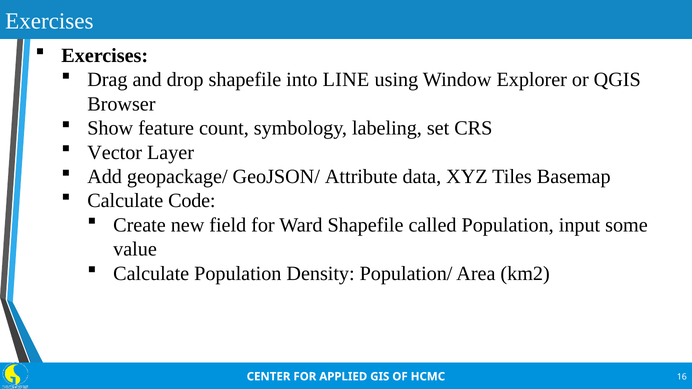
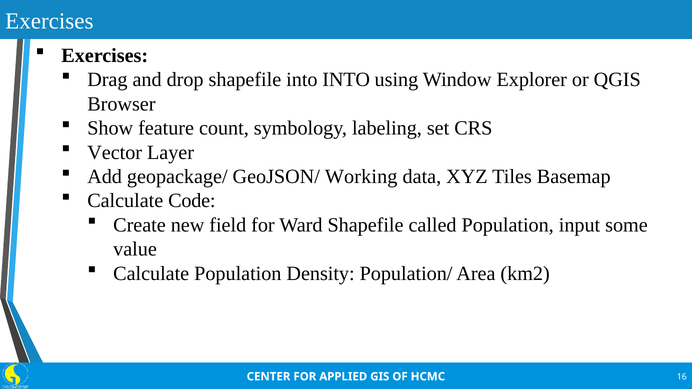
into LINE: LINE -> INTO (346, 80)
Attribute: Attribute -> Working (361, 177)
